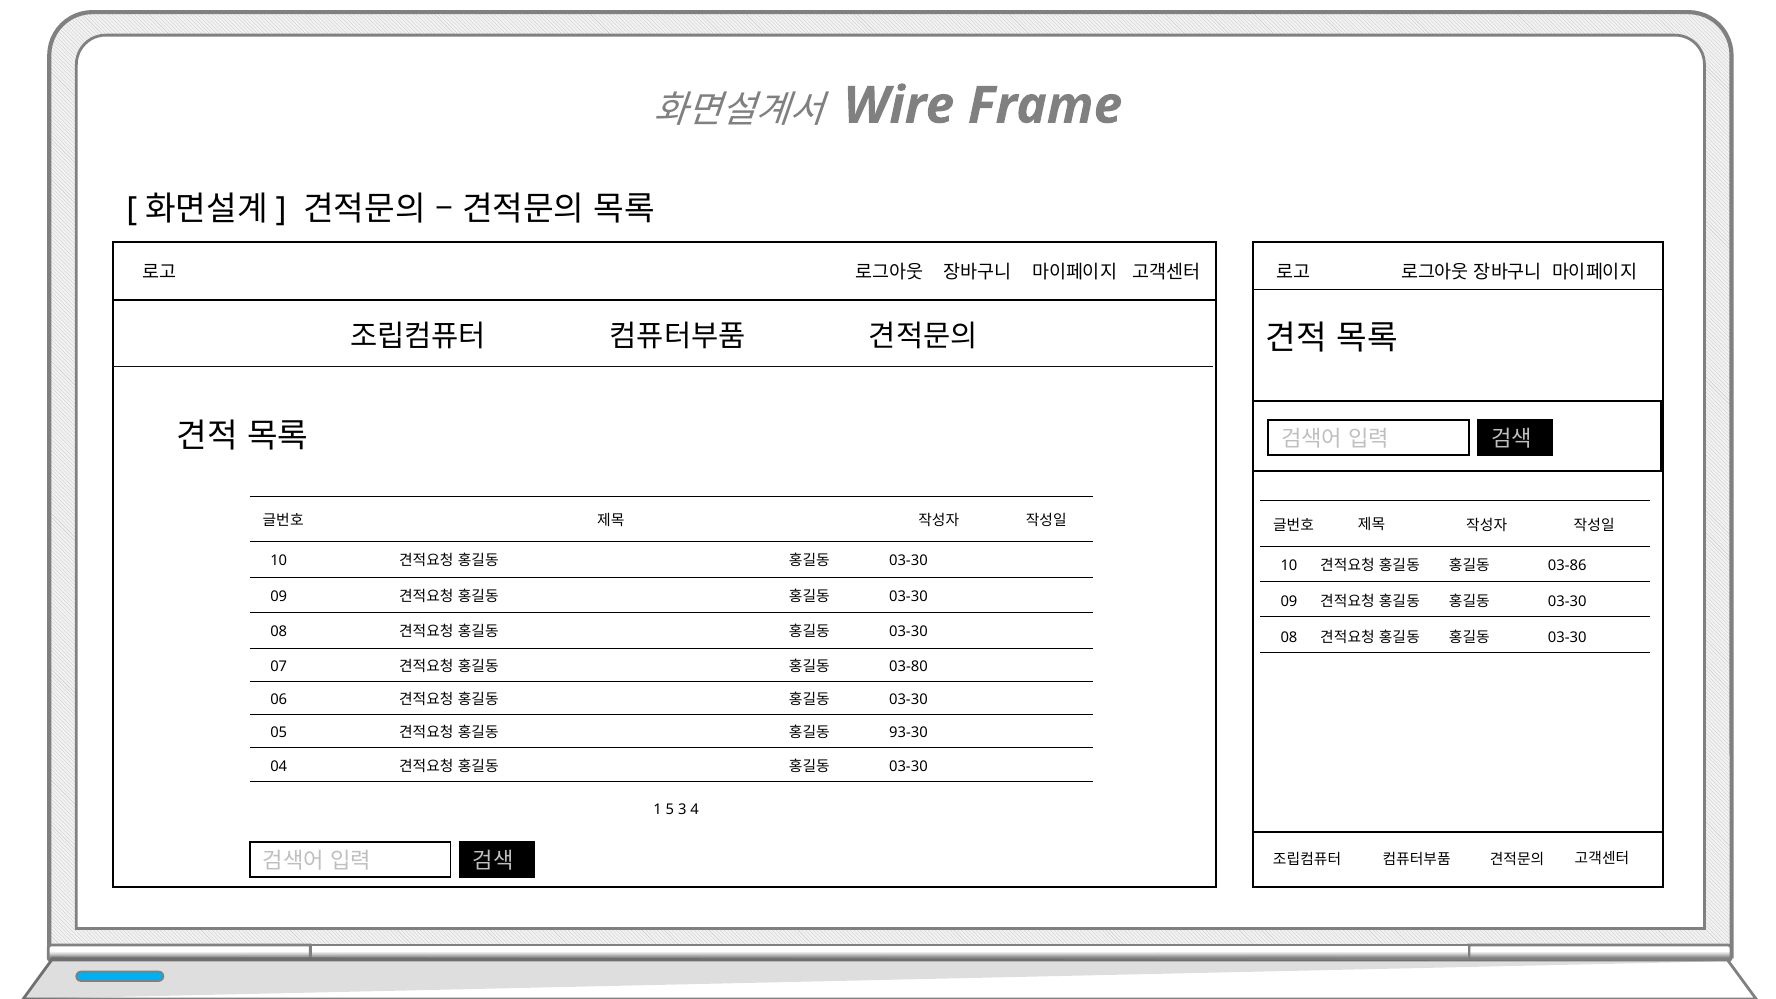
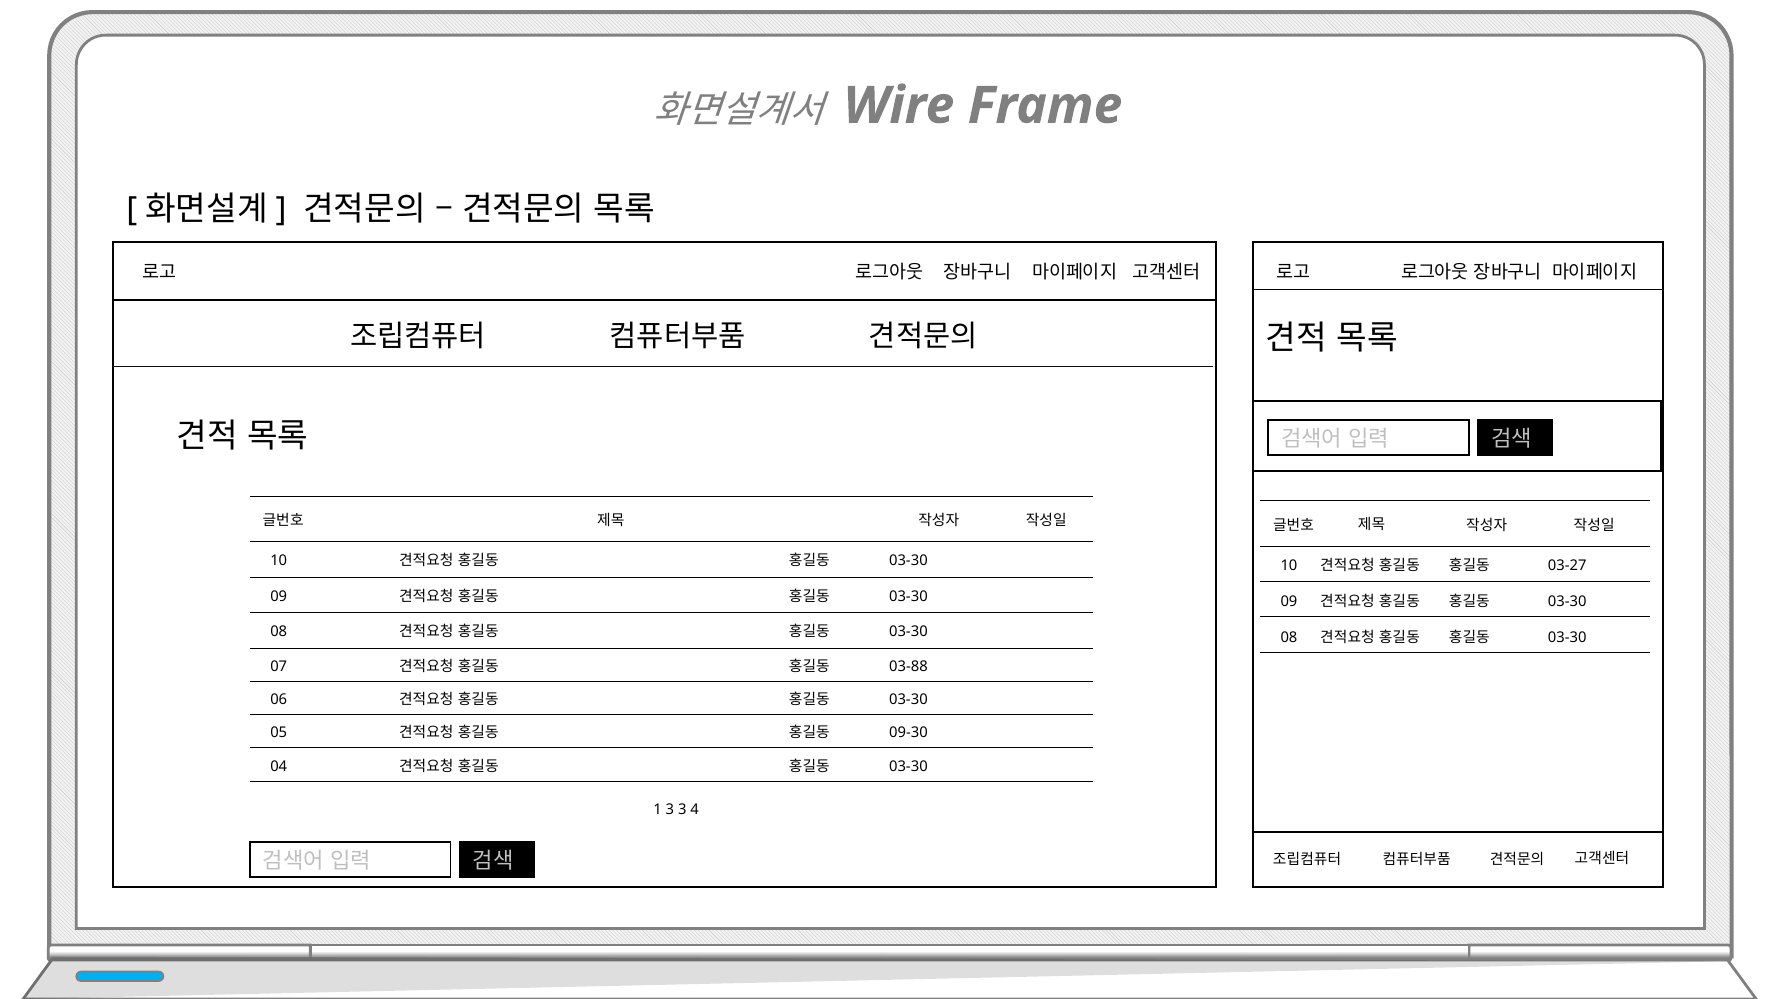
03-86: 03-86 -> 03-27 (1567, 565)
03-80: 03-80 -> 03-88 (908, 666)
93-30: 93-30 -> 09-30 (908, 733)
1 5: 5 -> 3 (670, 810)
